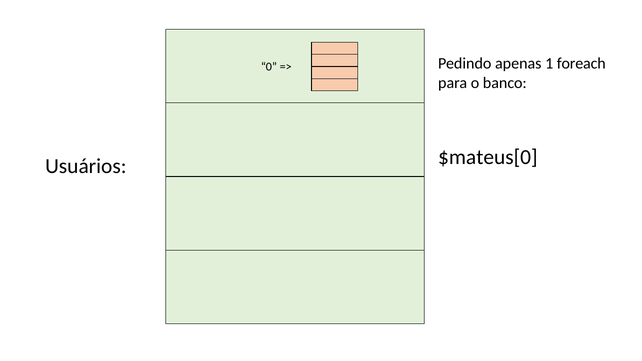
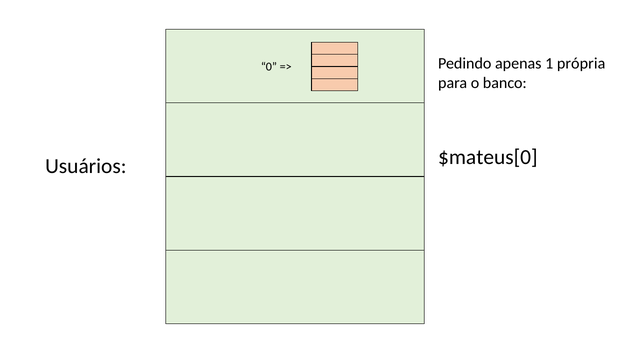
foreach: foreach -> própria (581, 64)
